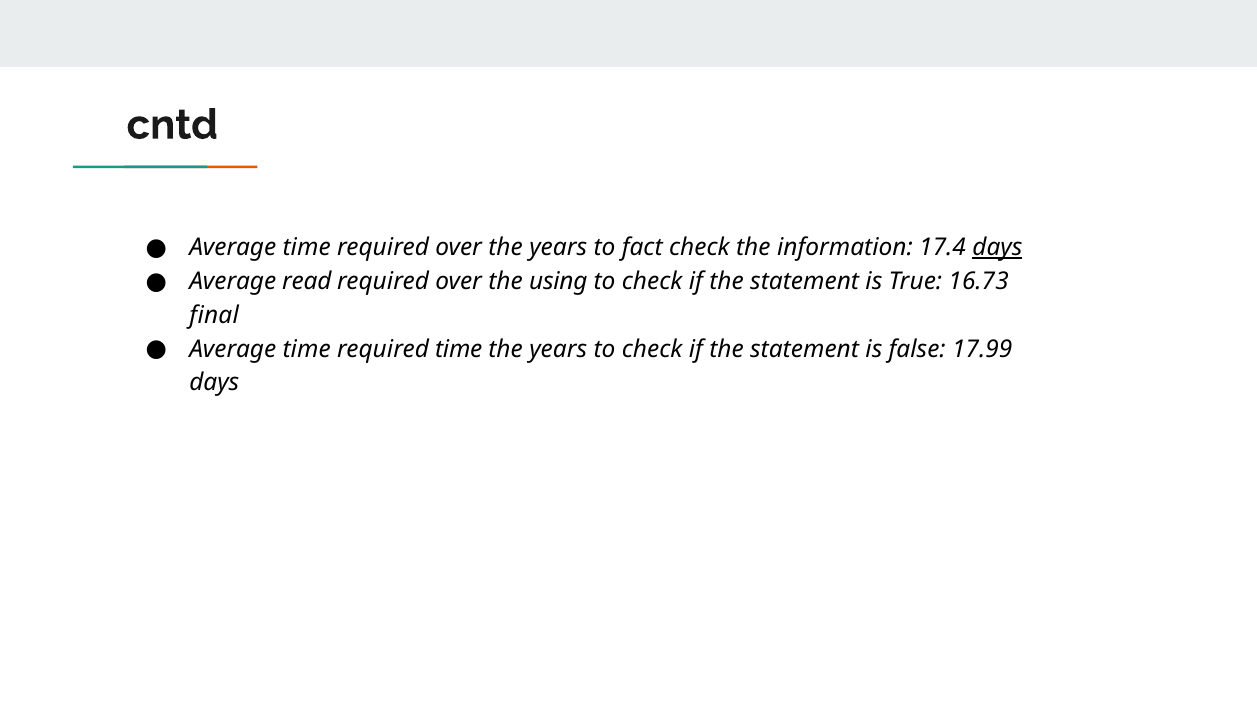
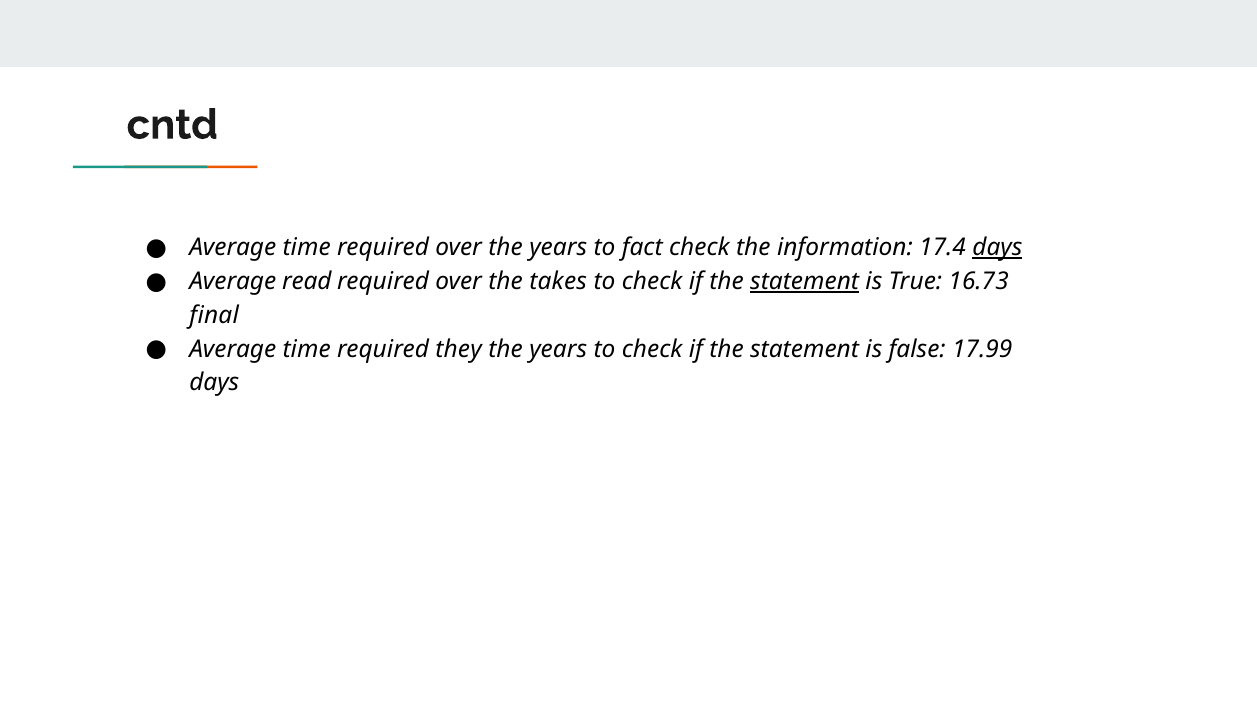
using: using -> takes (558, 281)
statement underline: none -> present (805, 281)
required time: time -> they (459, 349)
